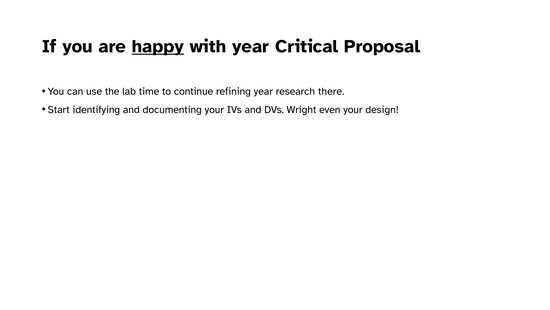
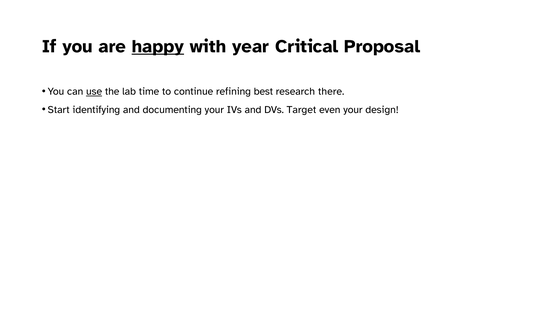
use underline: none -> present (94, 91)
refining year: year -> best (263, 91)
Wright: Wright -> Target (301, 109)
